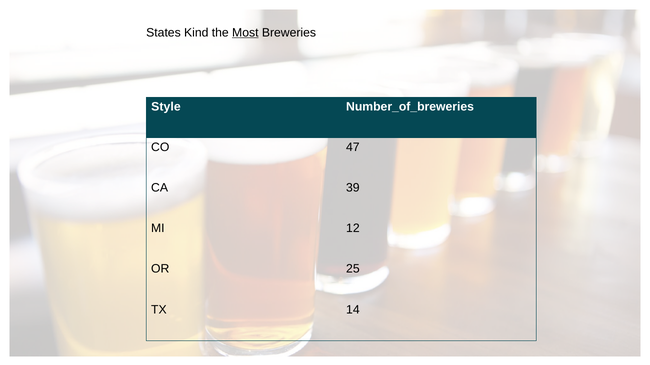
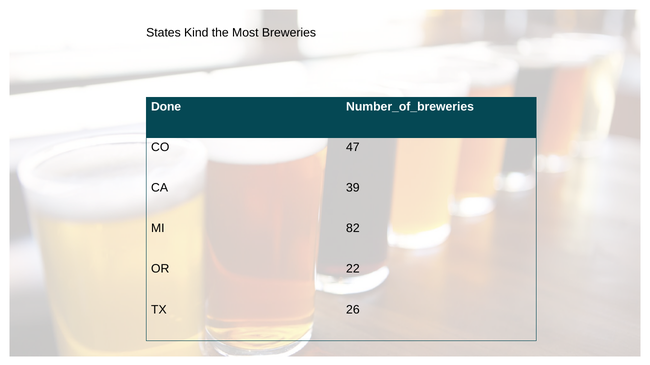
Most underline: present -> none (245, 33)
Style: Style -> Done (166, 107)
12: 12 -> 82 (353, 229)
25: 25 -> 22 (353, 269)
14: 14 -> 26 (353, 310)
